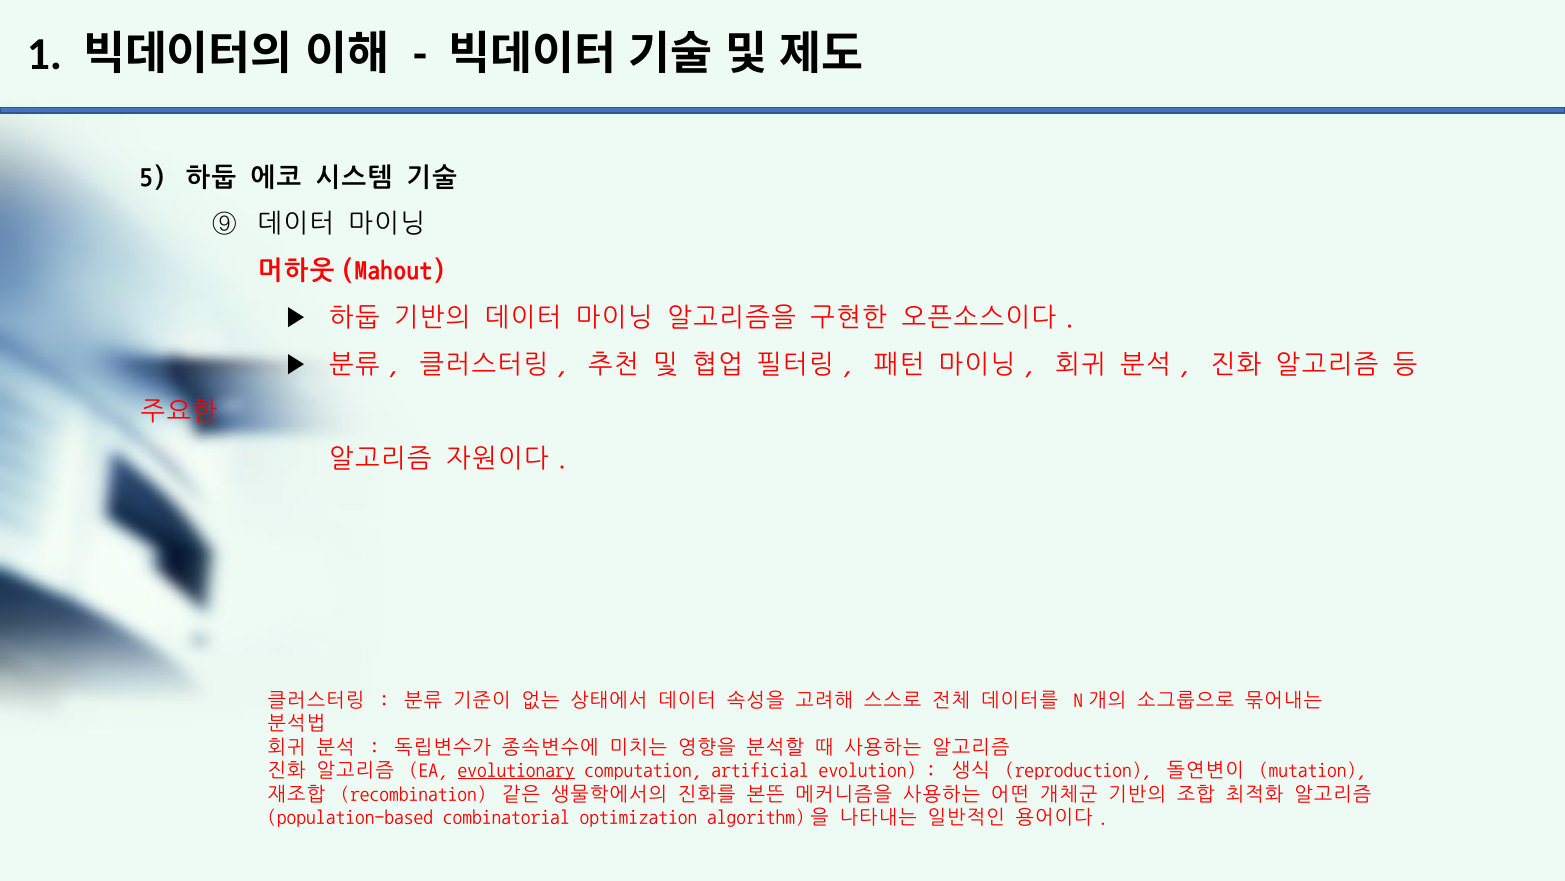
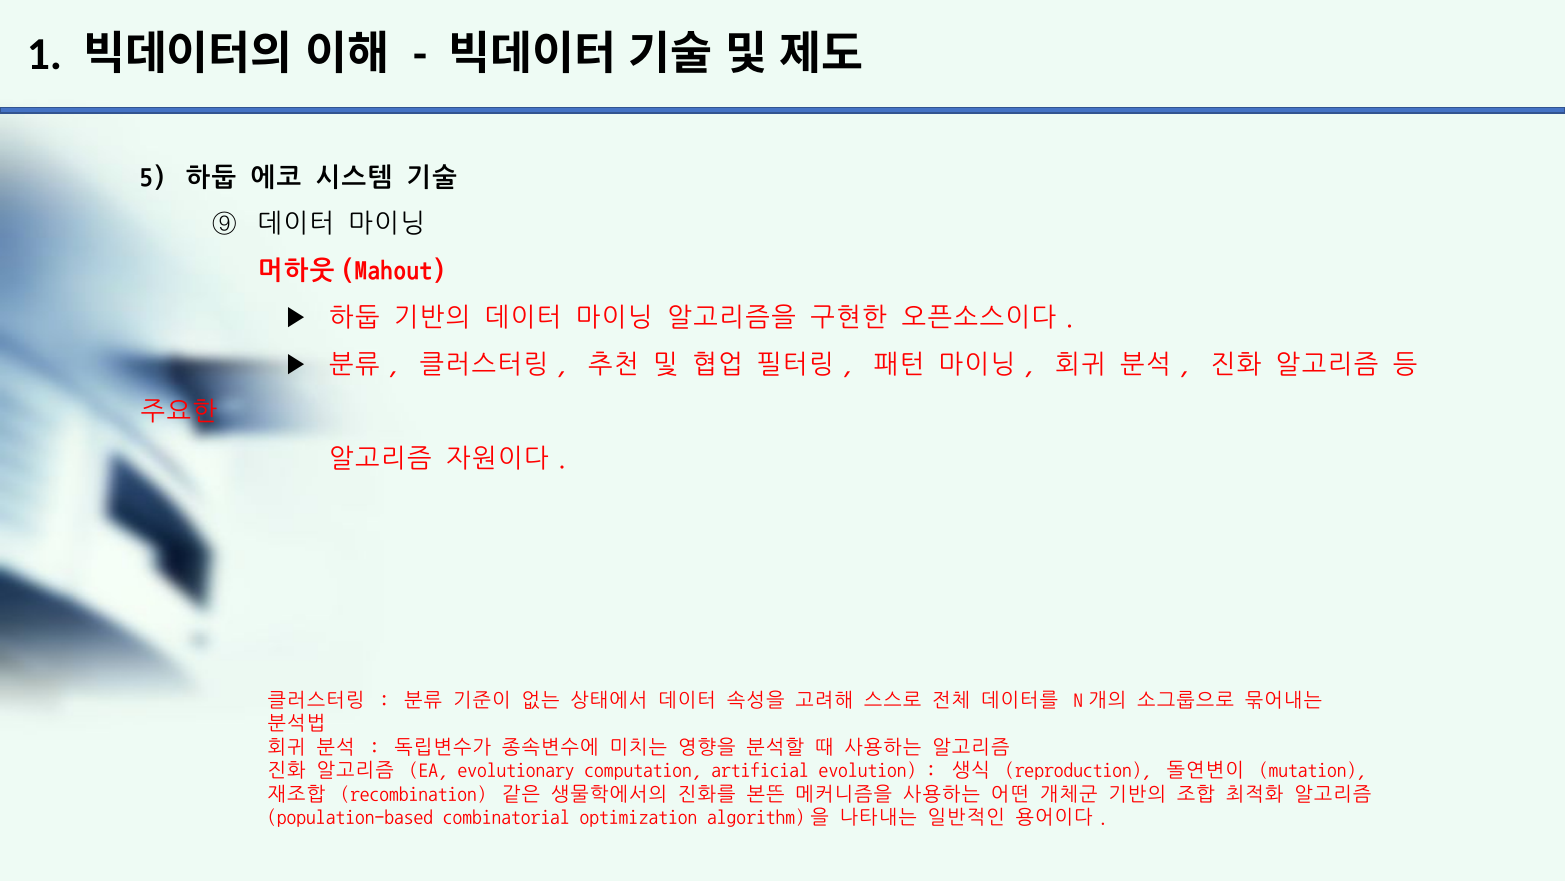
evolutionary underline: present -> none (516, 770)
